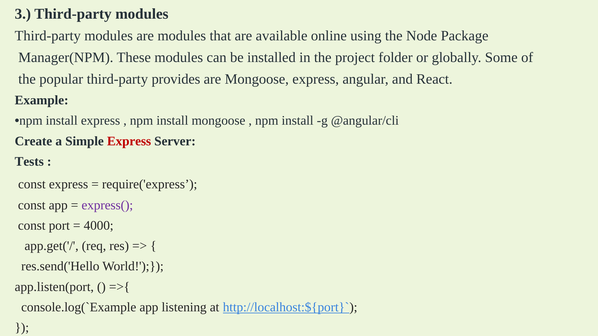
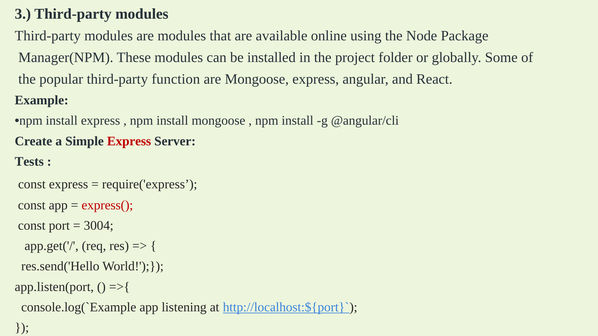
provides: provides -> function (176, 79)
express( colour: purple -> red (107, 205)
4000: 4000 -> 3004 (99, 226)
